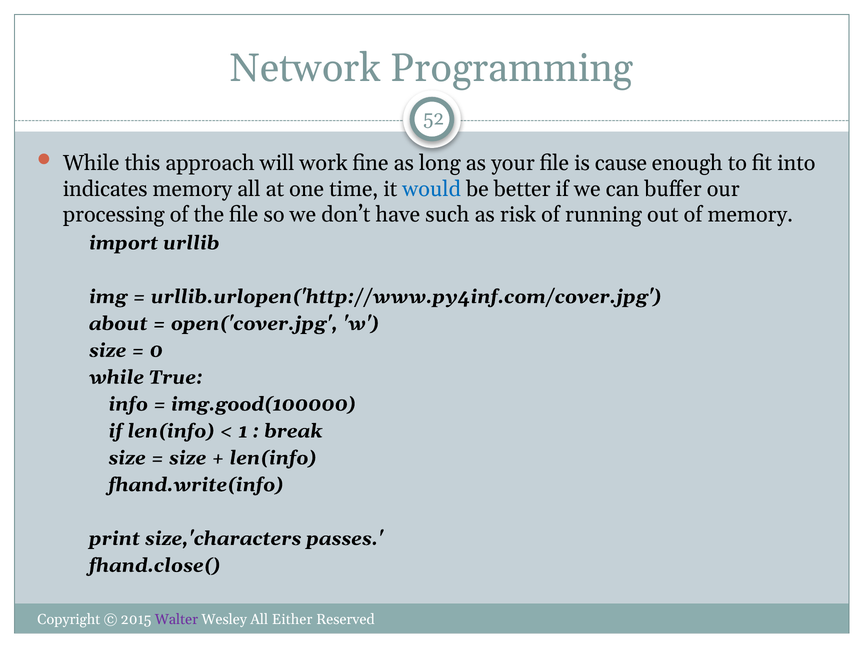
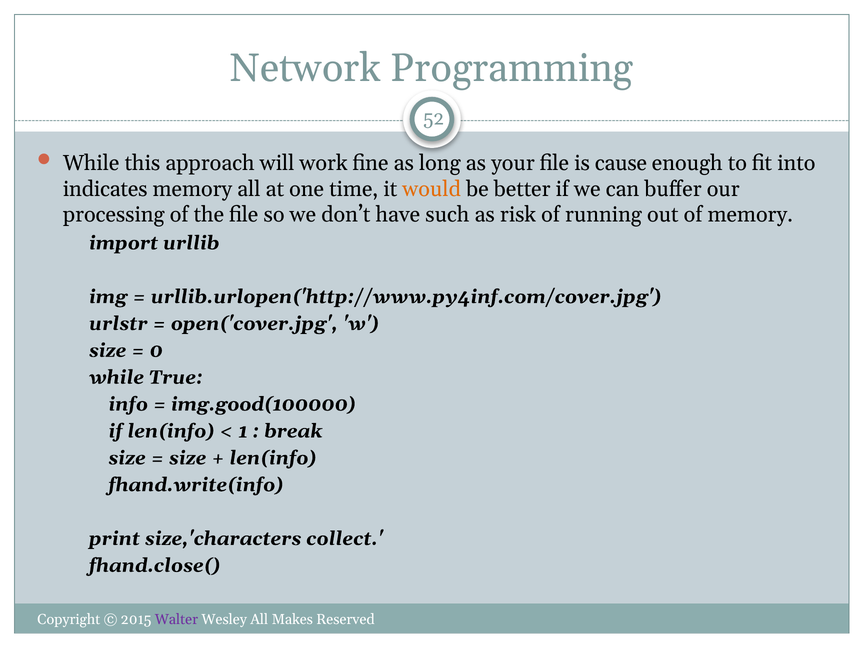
would colour: blue -> orange (432, 189)
about: about -> urlstr (118, 324)
passes: passes -> collect (345, 539)
Either: Either -> Makes (292, 620)
